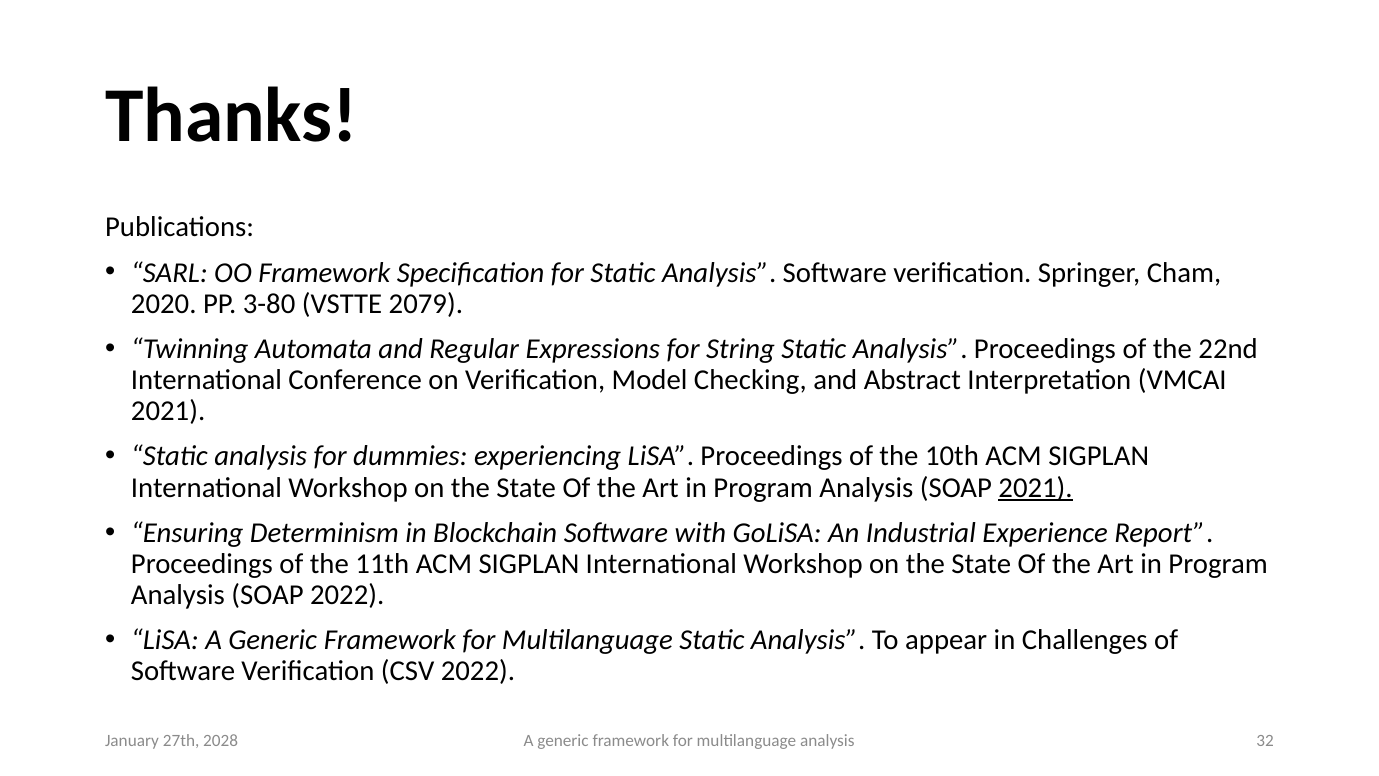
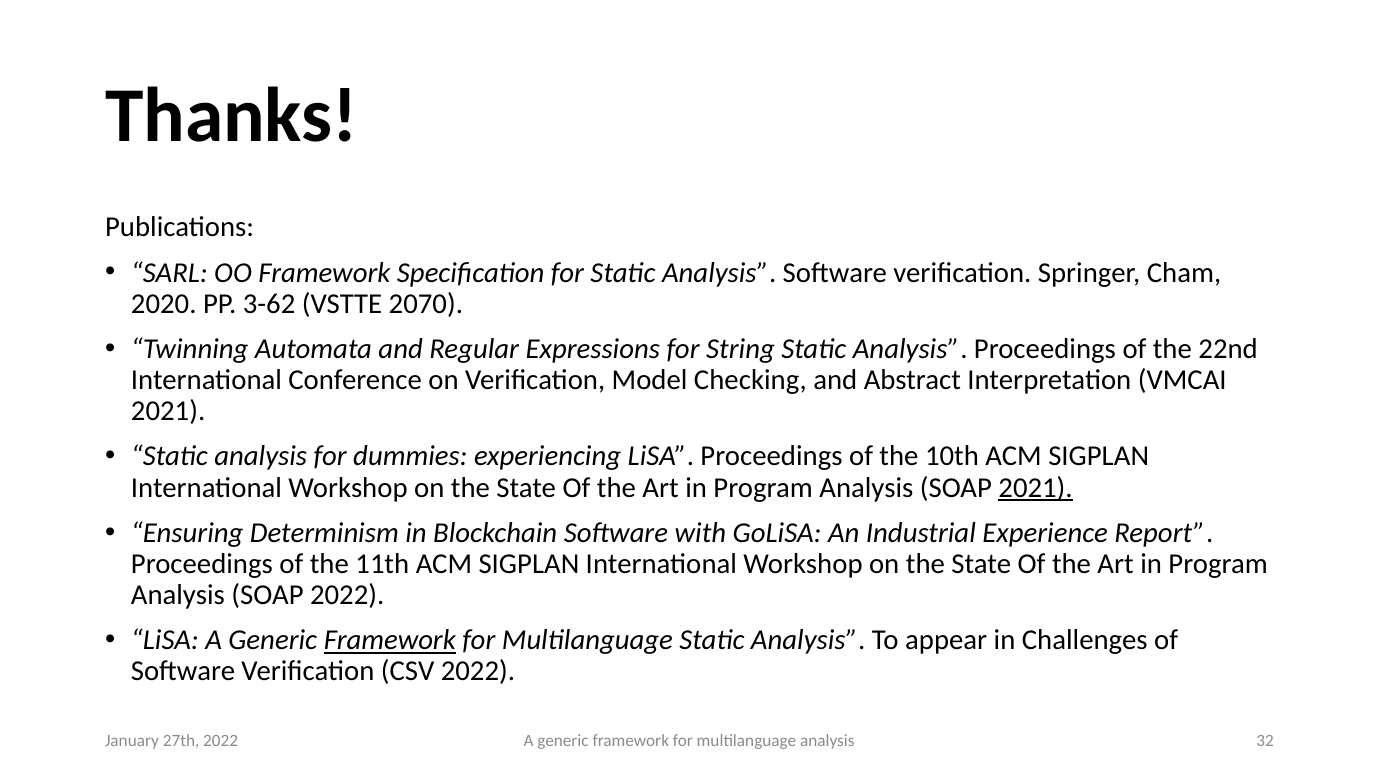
3-80: 3-80 -> 3-62 (269, 303)
2079: 2079 -> 2070 (426, 303)
Framework underline: none -> present (390, 640)
27th 2028: 2028 -> 2022 (221, 741)
